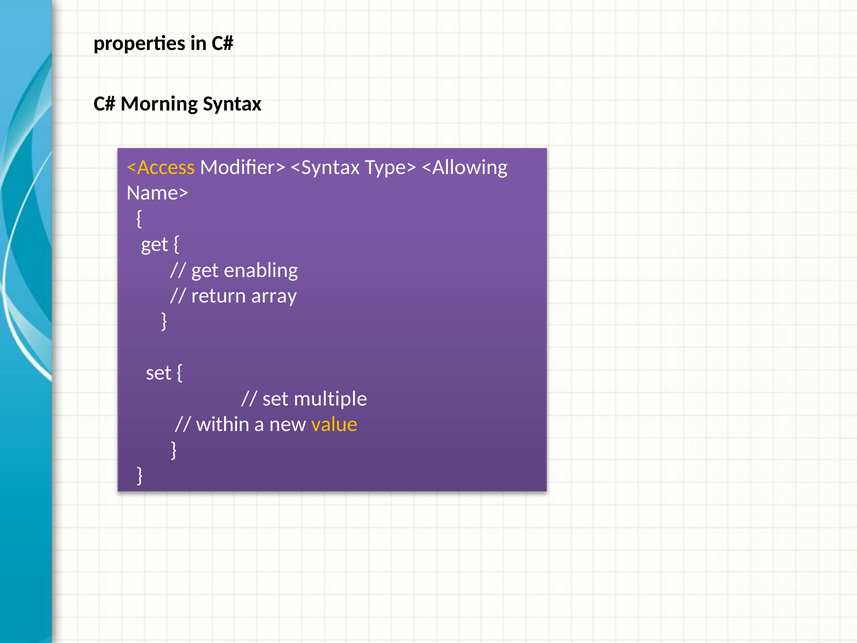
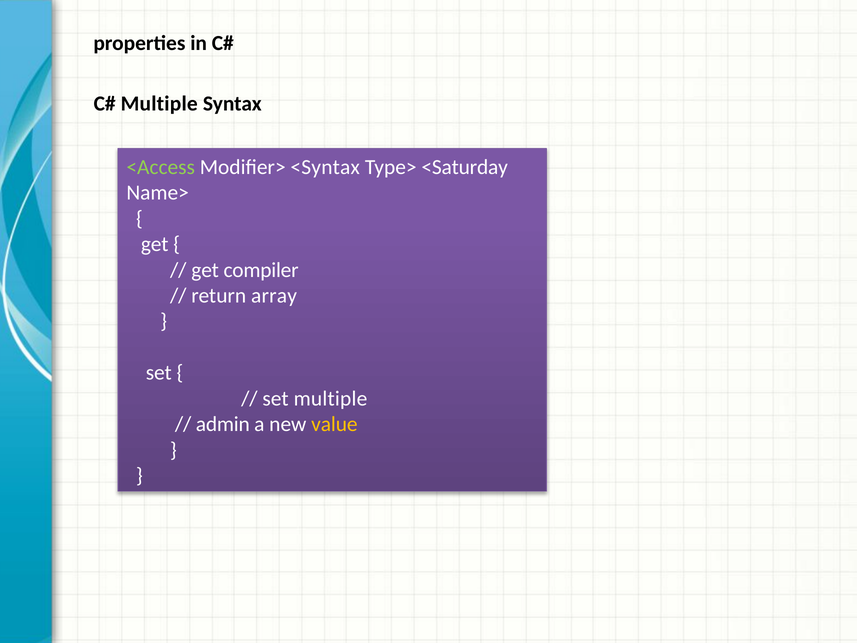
Morning: Morning -> Multiple (159, 104)
<Access colour: yellow -> light green (161, 167)
<Allowing: <Allowing -> <Saturday (465, 167)
enabling: enabling -> compiler (261, 270)
within: within -> admin (223, 424)
